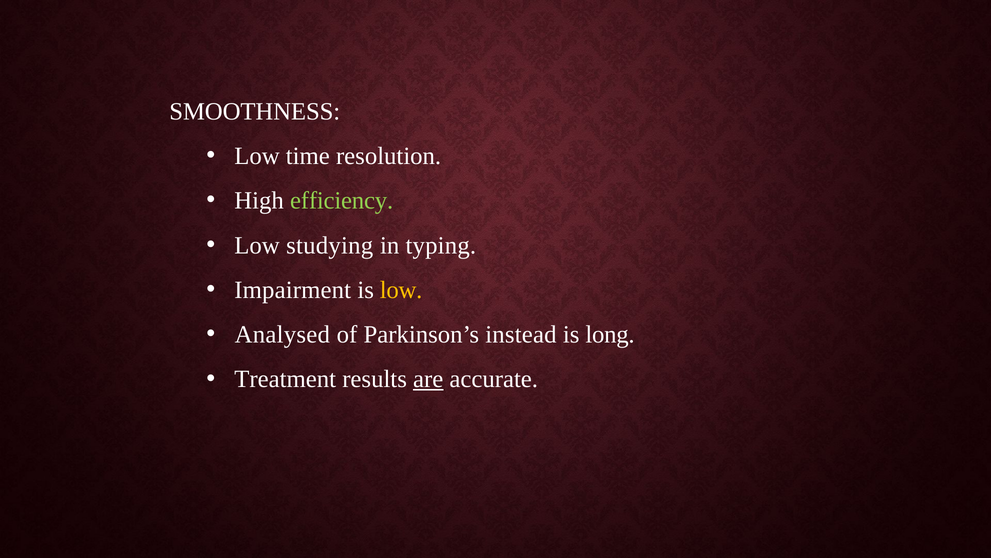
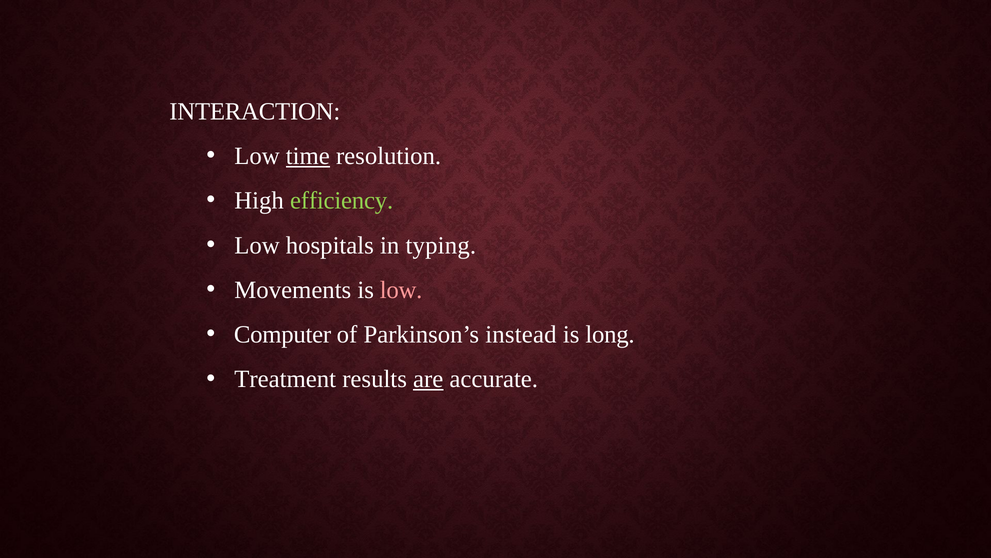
SMOOTHNESS: SMOOTHNESS -> INTERACTION (255, 111)
time underline: none -> present (308, 156)
studying: studying -> hospitals (330, 245)
Impairment: Impairment -> Movements (293, 290)
low colour: yellow -> pink (401, 290)
Analysed: Analysed -> Computer (283, 334)
